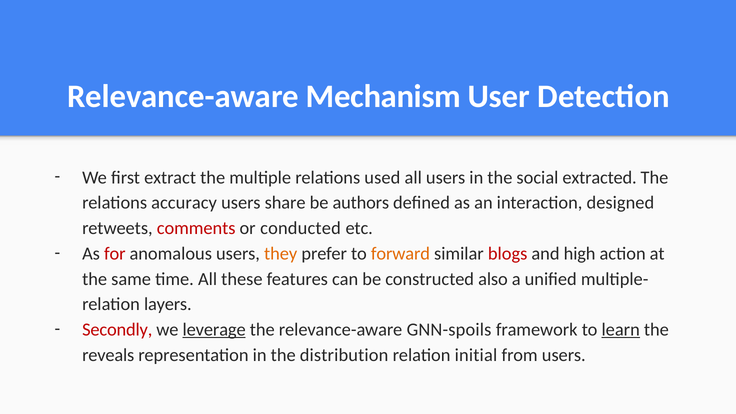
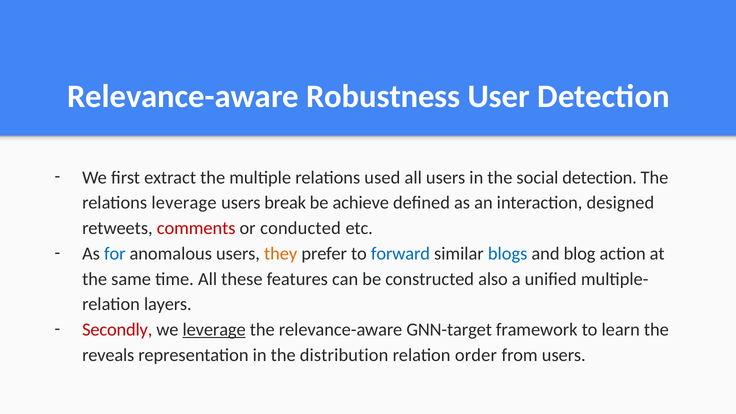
Mechanism: Mechanism -> Robustness (383, 97)
social extracted: extracted -> detection (600, 177)
relations accuracy: accuracy -> leverage (184, 203)
share: share -> break (285, 203)
authors: authors -> achieve (361, 203)
for colour: red -> blue (115, 254)
forward colour: orange -> blue (400, 254)
blogs colour: red -> blue (508, 254)
high: high -> blog (580, 254)
GNN-spoils: GNN-spoils -> GNN-target (449, 330)
learn underline: present -> none (621, 330)
initial: initial -> order (476, 355)
